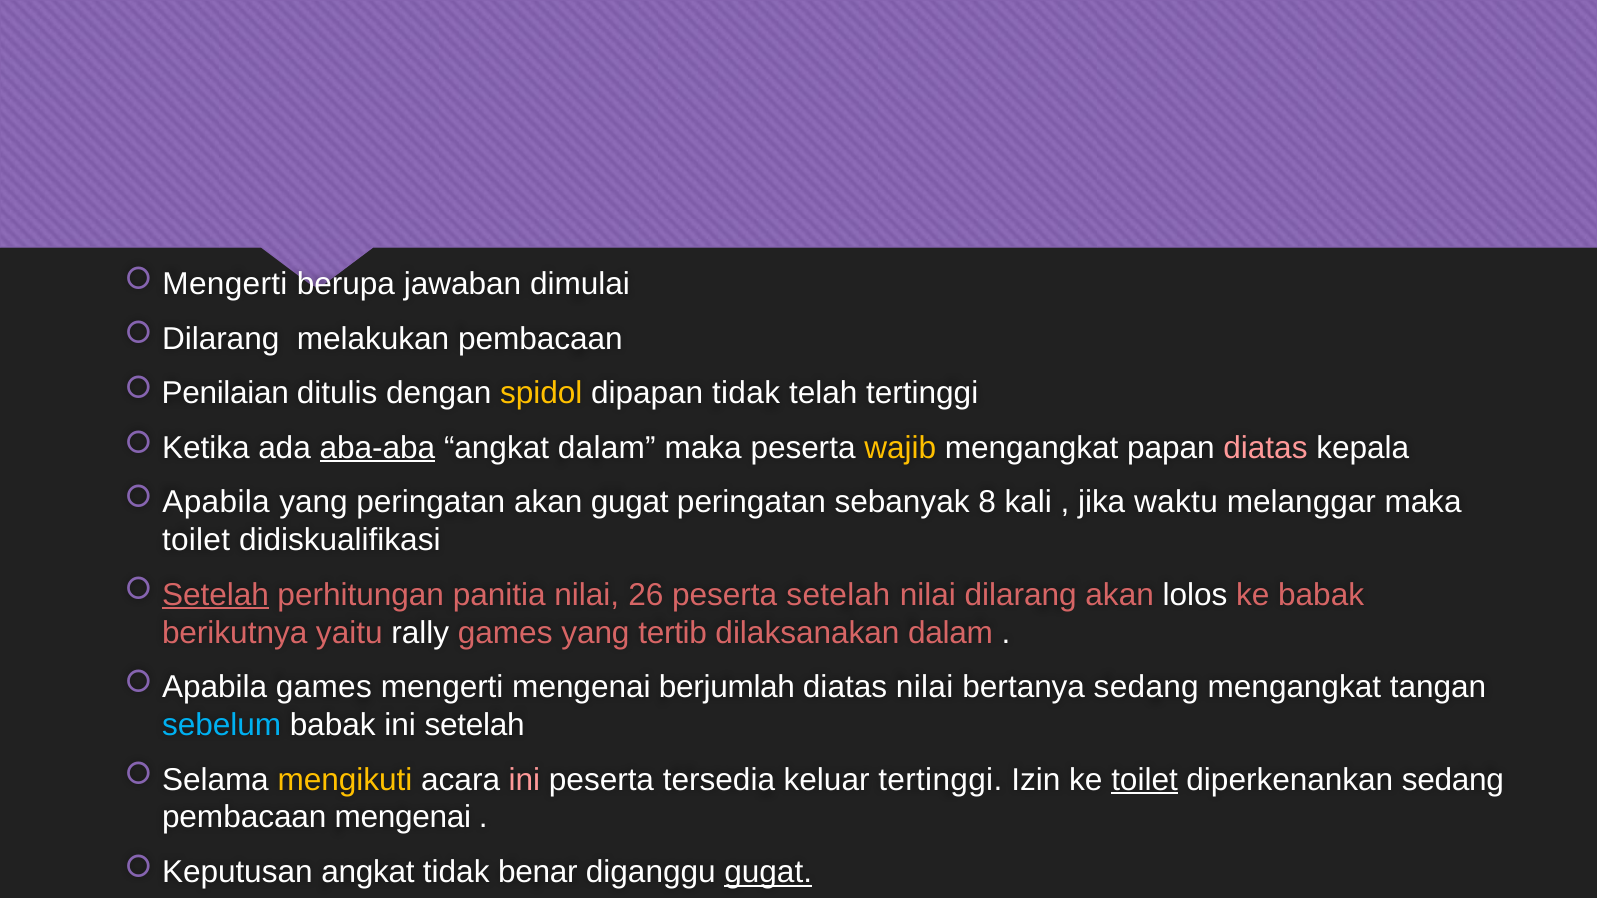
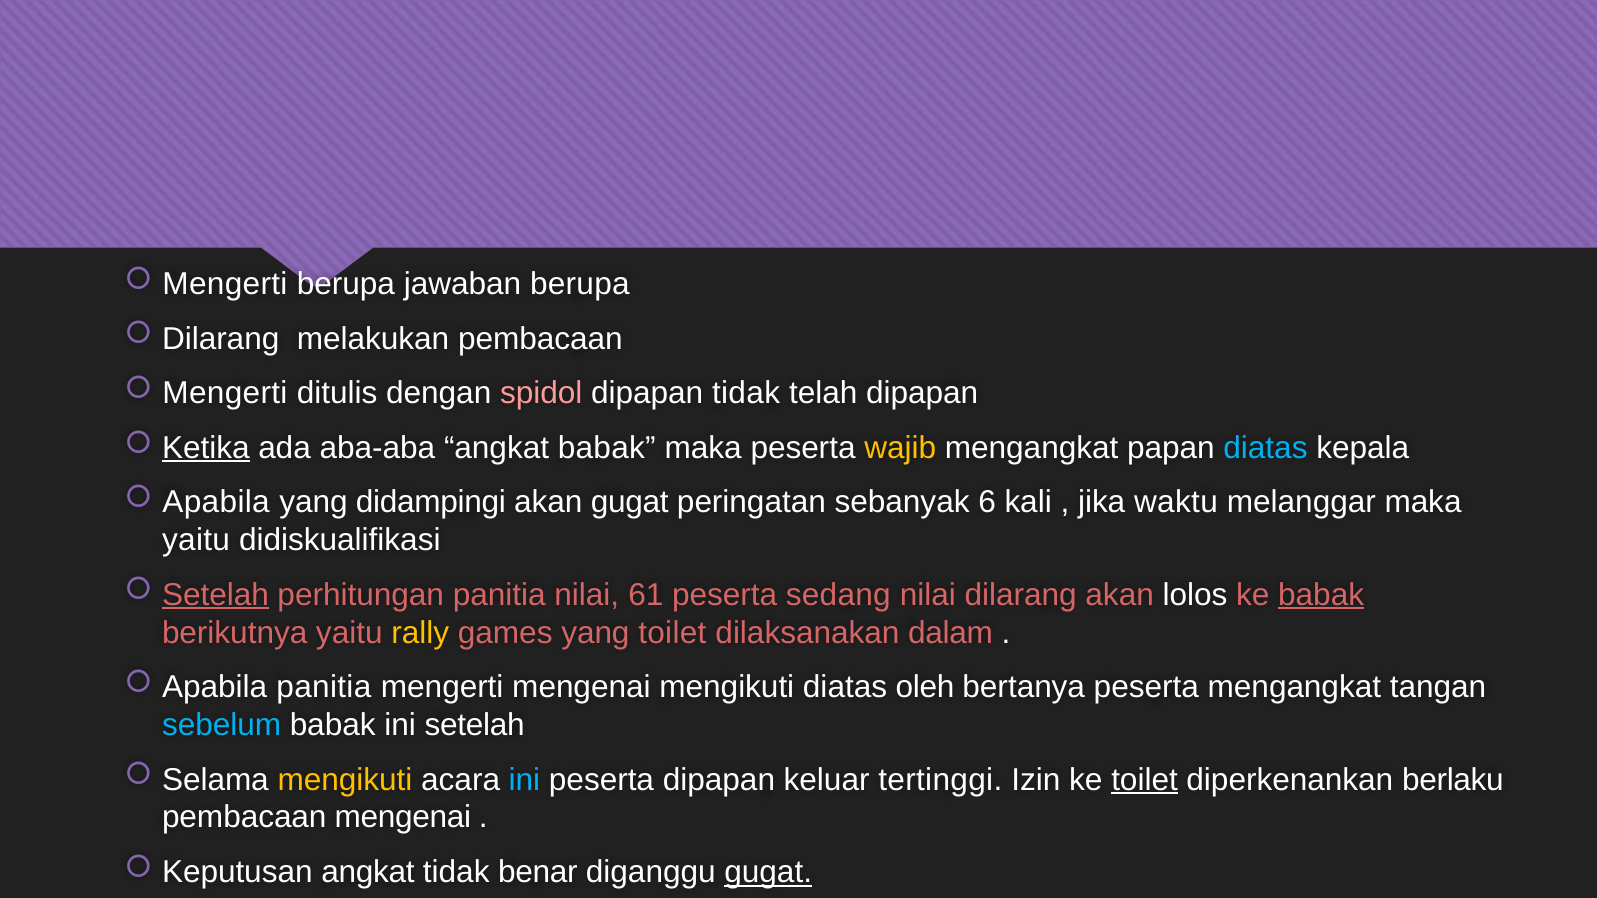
jawaban dimulai: dimulai -> berupa (580, 284)
Penilaian: Penilaian -> Mengerti (225, 393)
spidol colour: yellow -> pink (541, 393)
telah tertinggi: tertinggi -> dipapan (922, 393)
Ketika underline: none -> present (206, 448)
aba-aba underline: present -> none (377, 448)
angkat dalam: dalam -> babak (607, 448)
diatas colour: pink -> light blue (1265, 448)
yang peringatan: peringatan -> didampingi (431, 502)
8: 8 -> 6 (987, 502)
toilet: toilet -> yaitu (196, 540)
26: 26 -> 61 (646, 595)
peserta setelah: setelah -> sedang (838, 595)
babak underline: none -> present (1321, 595)
rally colour: white -> yellow (420, 633)
yang tertib: tertib -> toilet (672, 633)
Apabila games: games -> panitia (324, 687)
mengenai berjumlah: berjumlah -> mengikuti (727, 687)
diatas nilai: nilai -> oleh (925, 687)
bertanya sedang: sedang -> peserta (1146, 687)
ini colour: pink -> light blue (524, 780)
peserta tersedia: tersedia -> dipapan (719, 780)
diperkenankan sedang: sedang -> berlaku (1453, 780)
